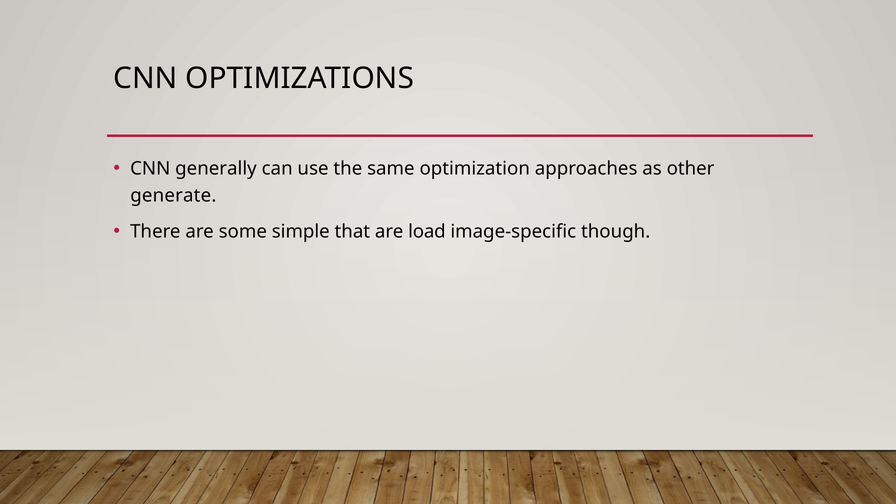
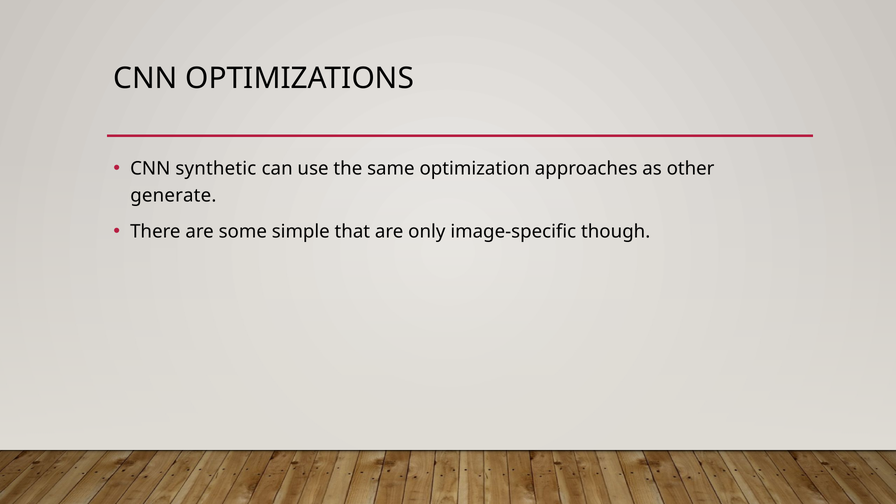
generally: generally -> synthetic (216, 168)
load: load -> only (427, 232)
